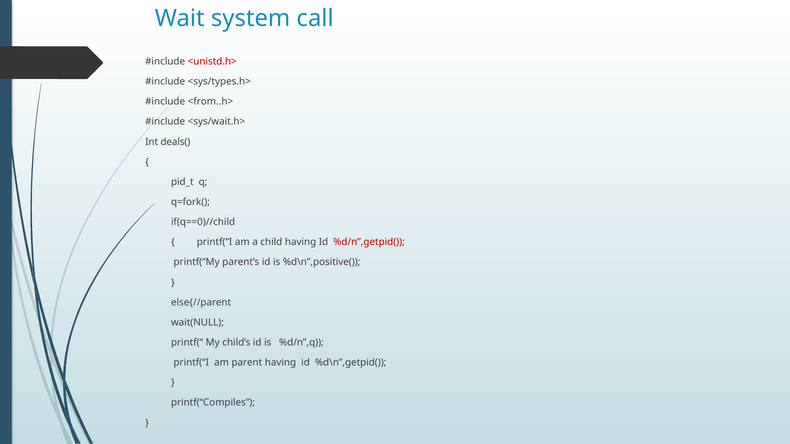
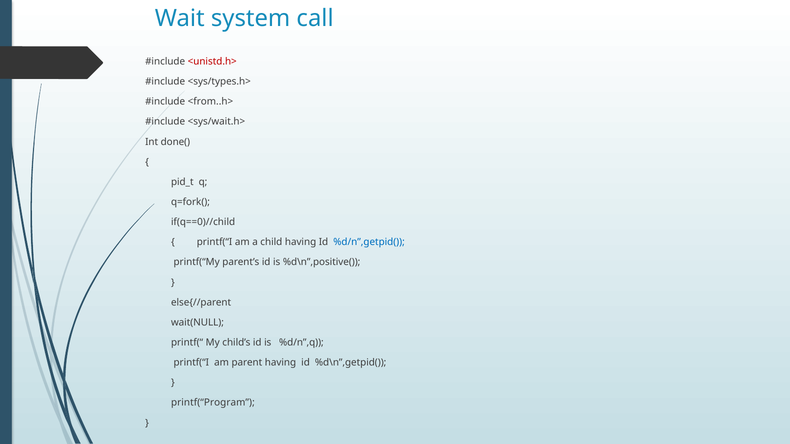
deals(: deals( -> done( (175, 142)
%d/n”,getpid( colour: red -> blue (369, 242)
printf(“Compiles: printf(“Compiles -> printf(“Program (213, 403)
